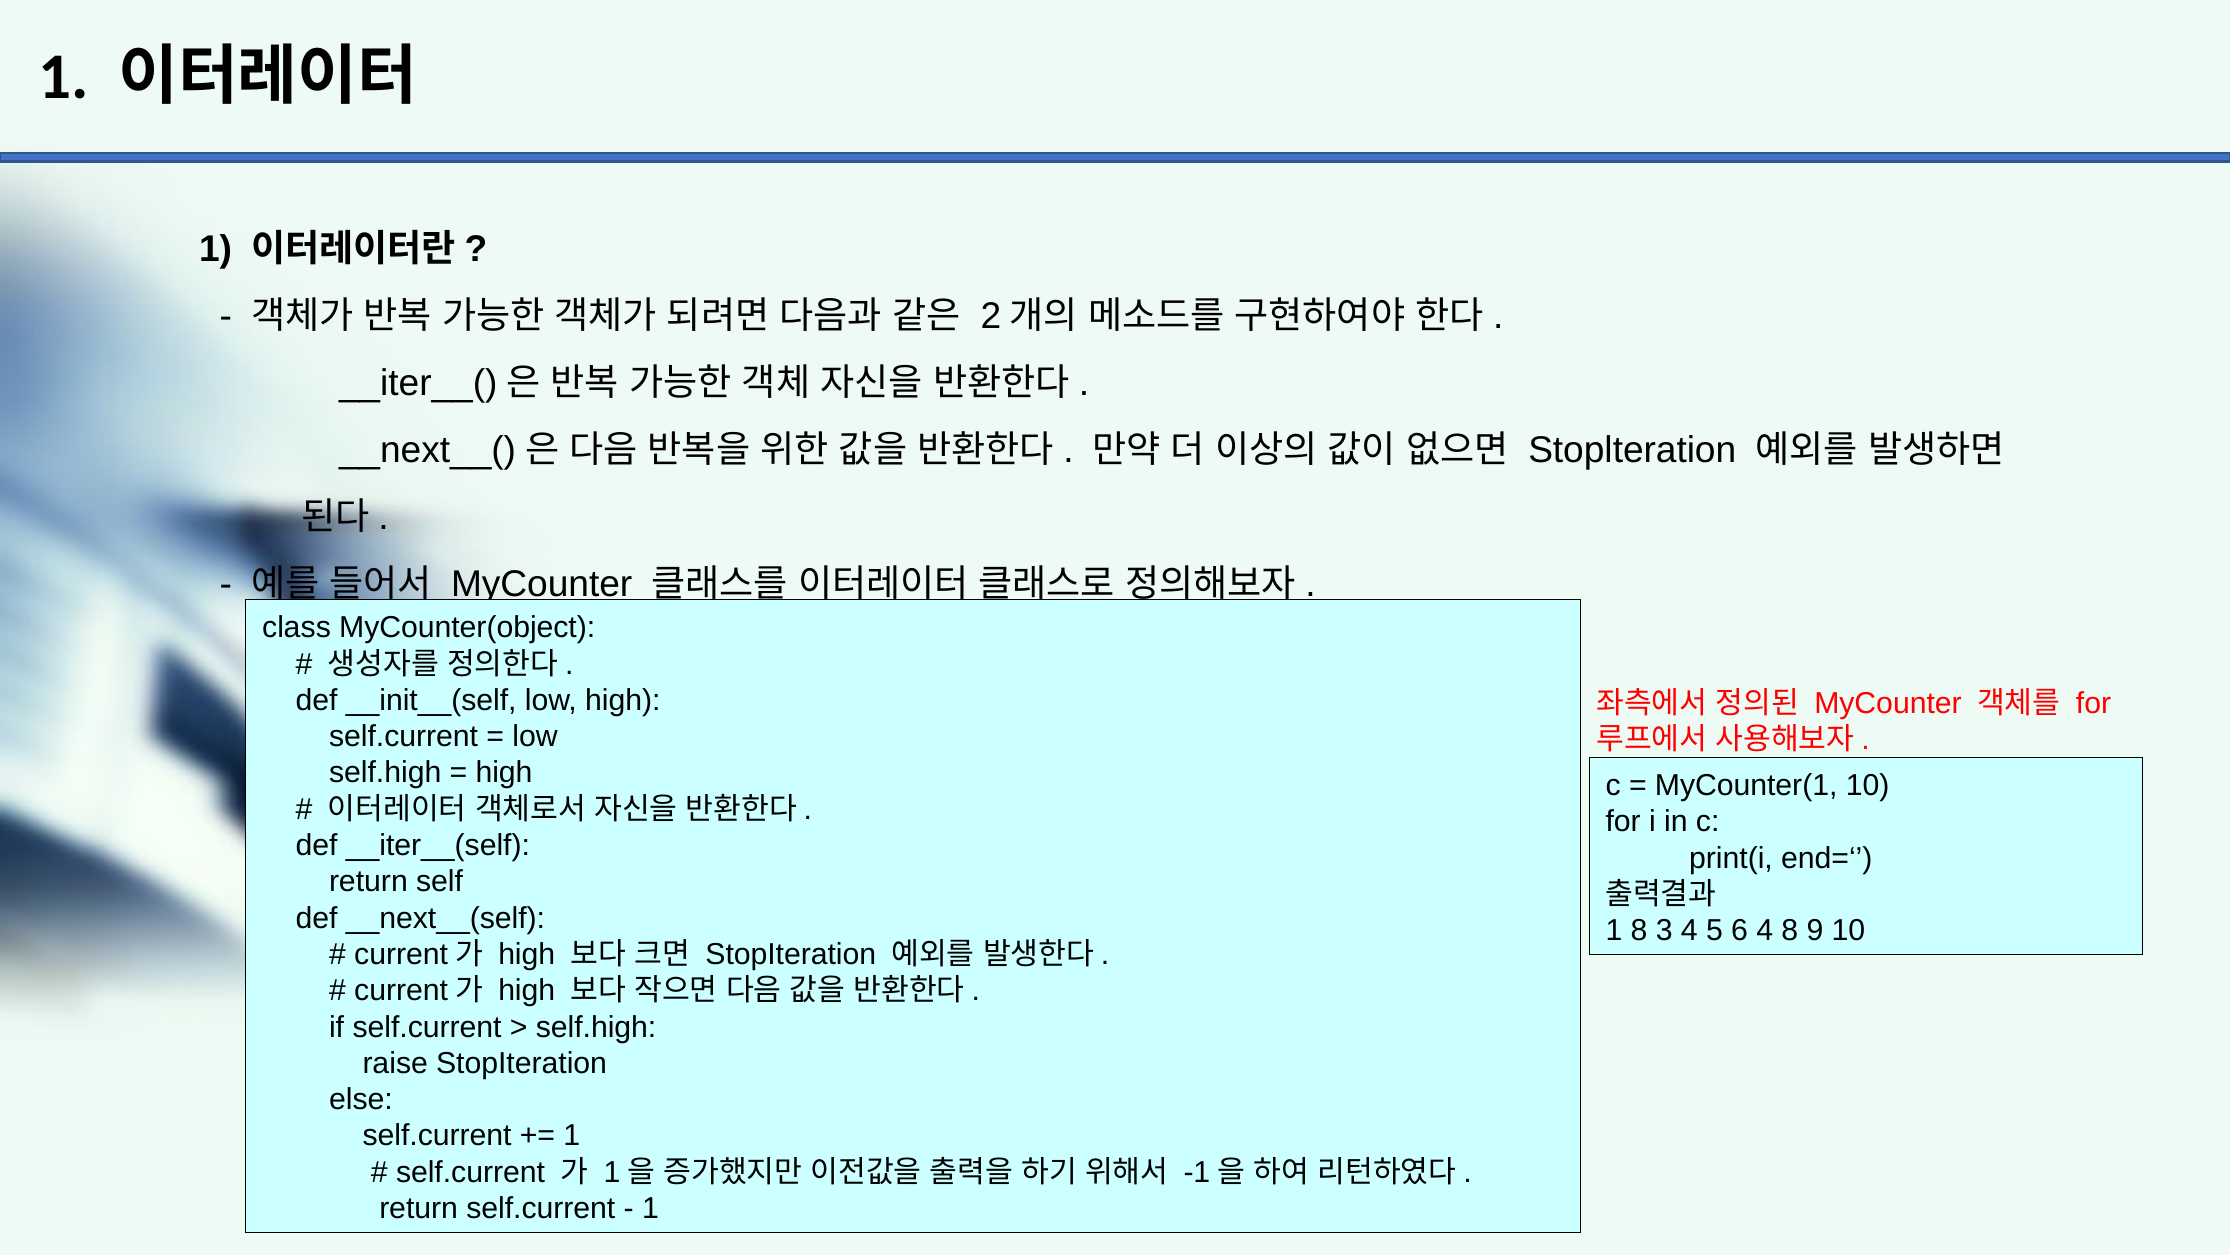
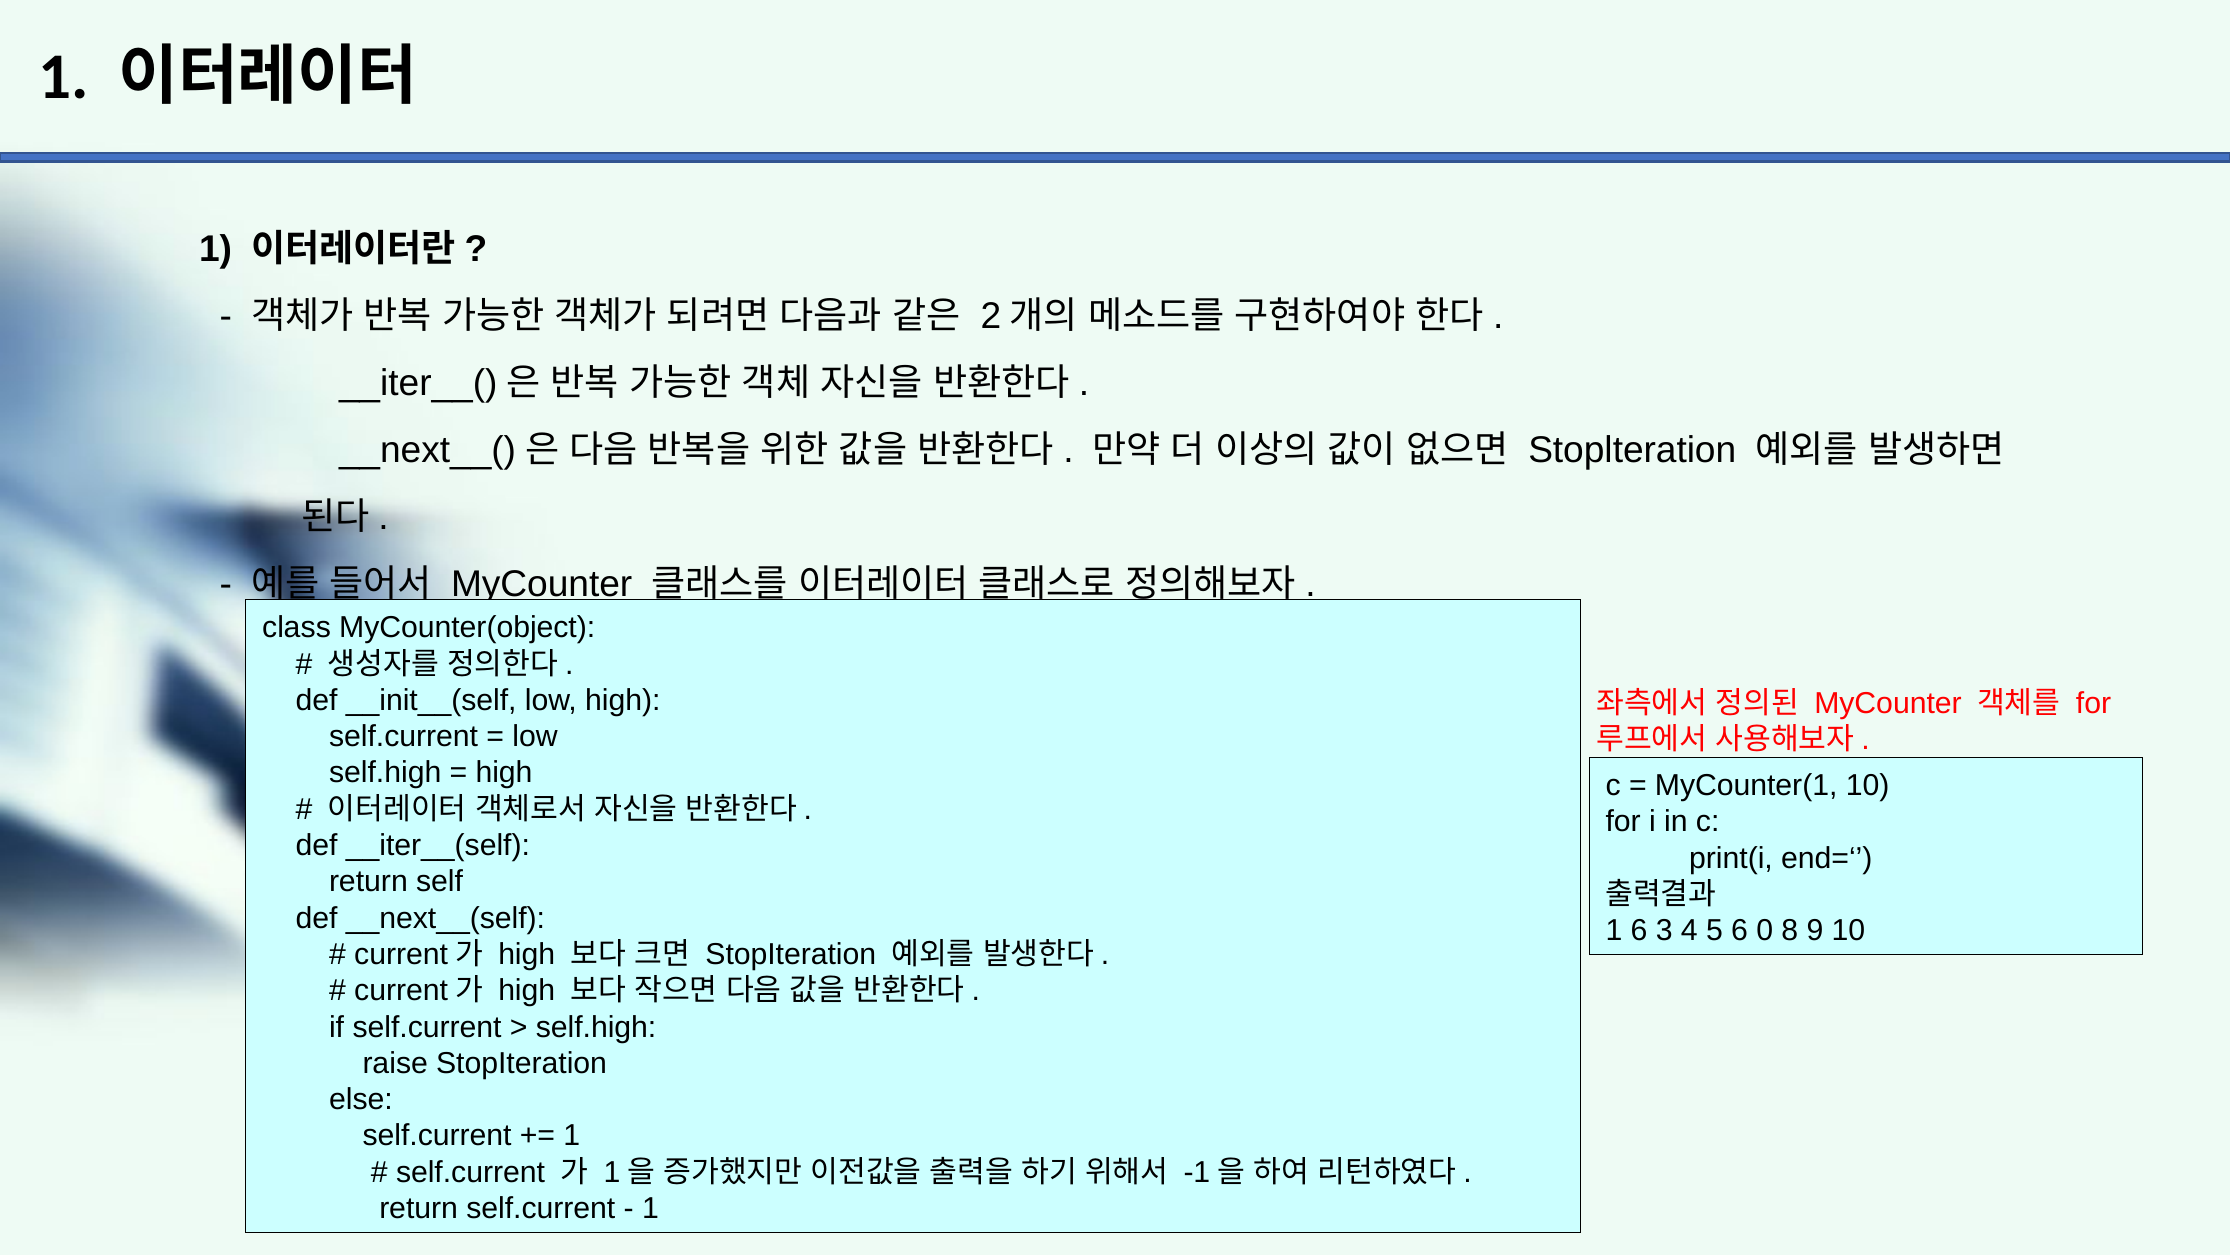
1 8: 8 -> 6 (1639, 930)
6 4: 4 -> 0 (1765, 930)
